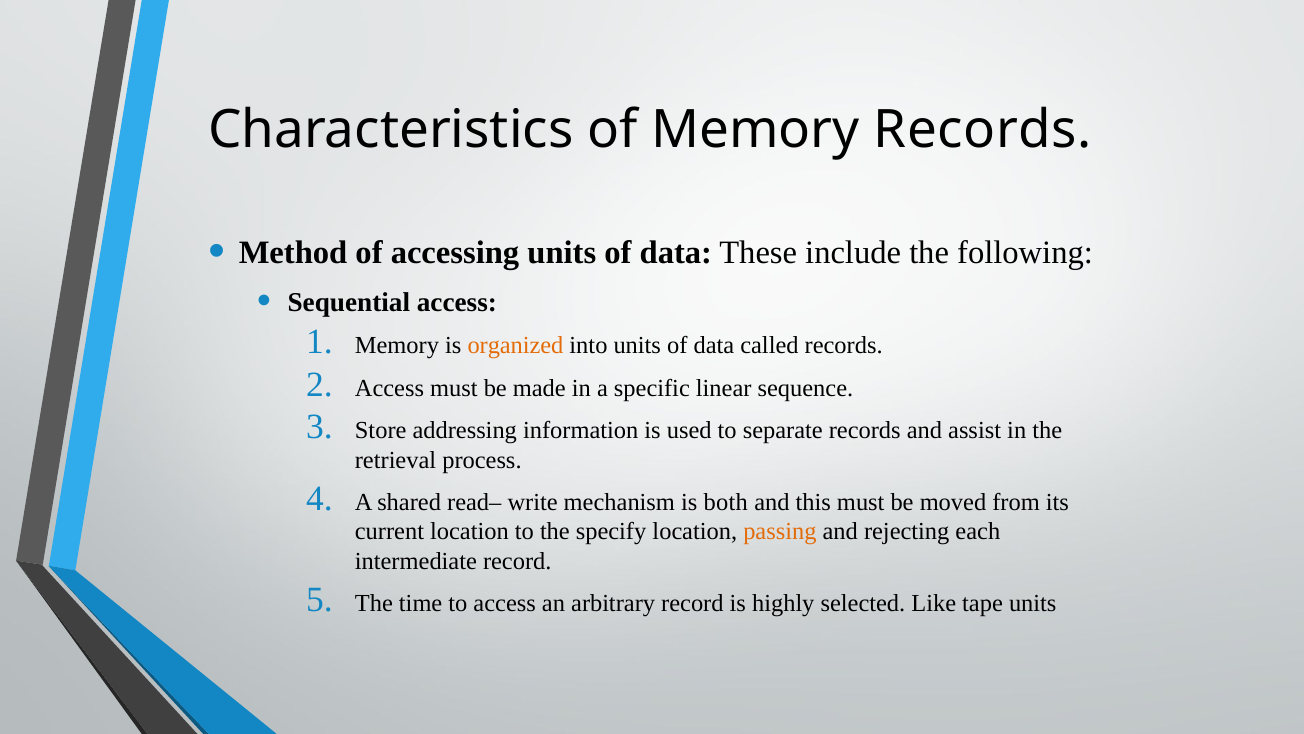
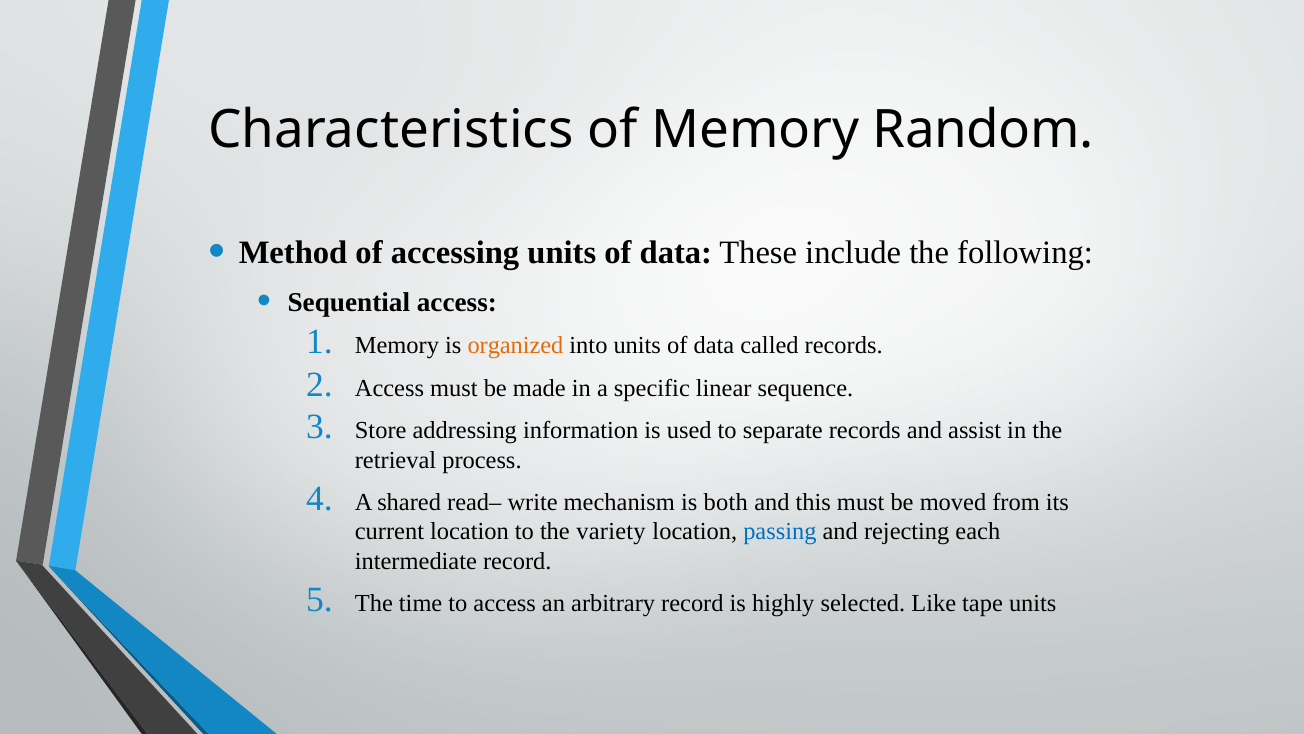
Memory Records: Records -> Random (983, 130)
specify: specify -> variety (611, 532)
passing colour: orange -> blue (780, 532)
